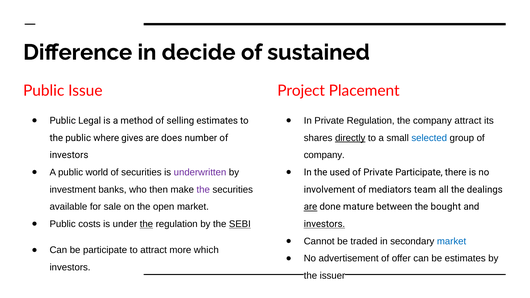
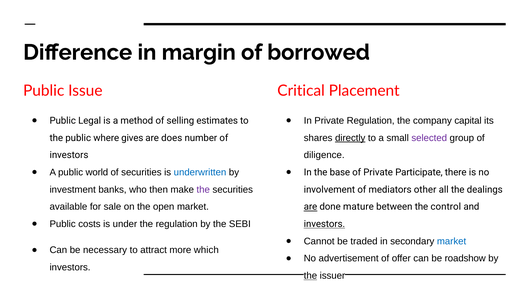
decide: decide -> margin (199, 52)
sustained: sustained -> borrowed (319, 52)
Project: Project -> Critical (301, 91)
company attract: attract -> capital (468, 121)
selected colour: blue -> purple (429, 138)
company: company -> diligence (324, 155)
underwritten colour: purple -> blue (200, 172)
used: used -> base (340, 172)
team: team -> other (425, 190)
bought: bought -> control (446, 207)
the underline: present -> none (146, 224)
SEBI underline: present -> none (240, 224)
be participate: participate -> necessary (105, 250)
be estimates: estimates -> roadshow (465, 259)
the underline: none -> present (310, 276)
